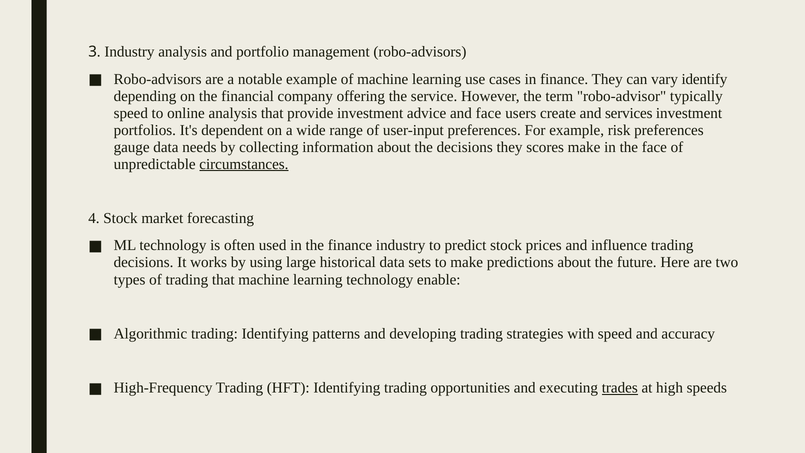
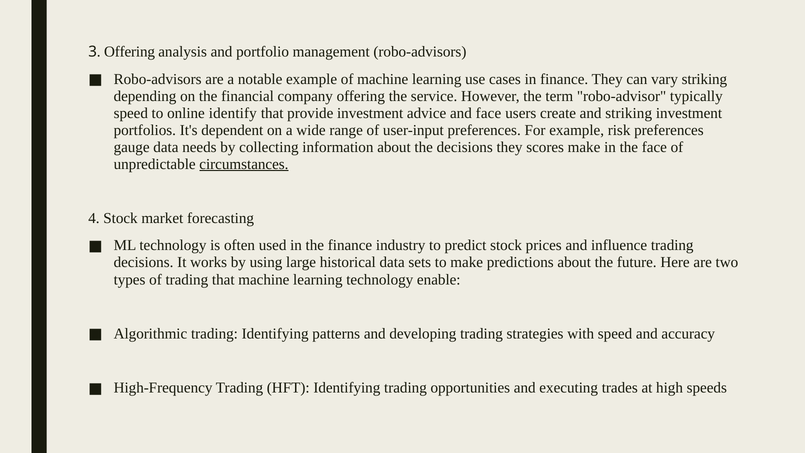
Industry: Industry -> Offering (130, 52)
vary identify: identify -> striking (704, 79)
online analysis: analysis -> identify (233, 113)
and services: services -> striking (629, 113)
trades underline: present -> none (620, 388)
